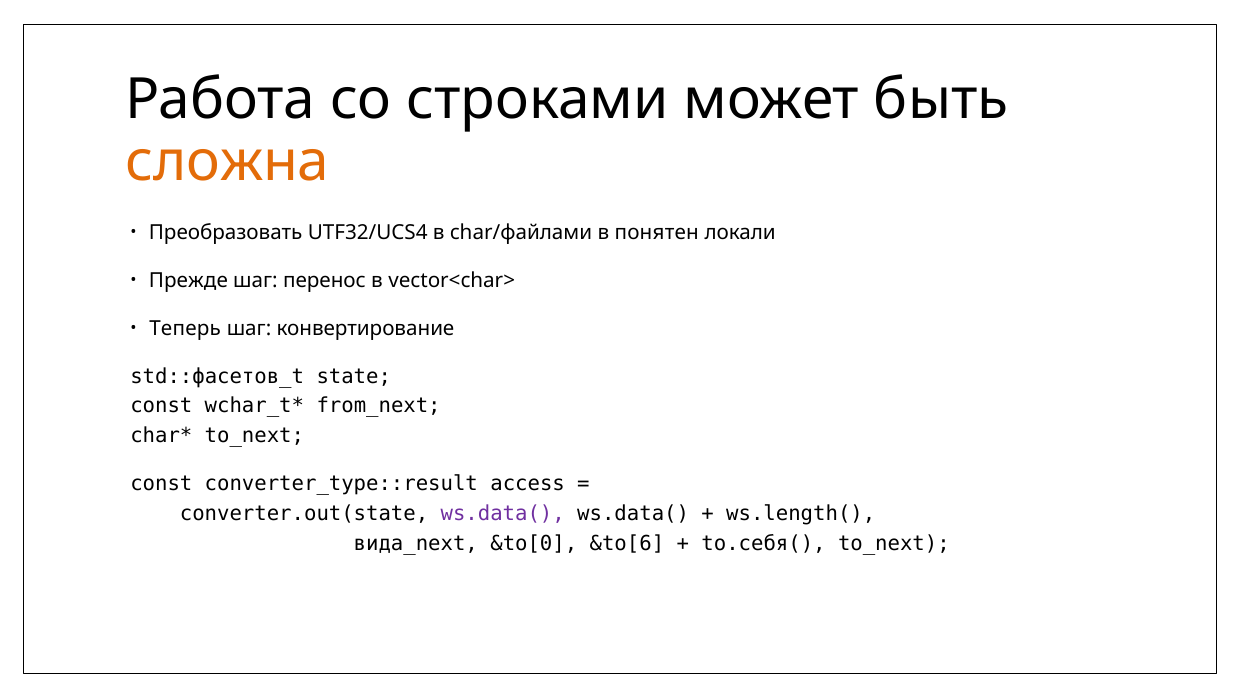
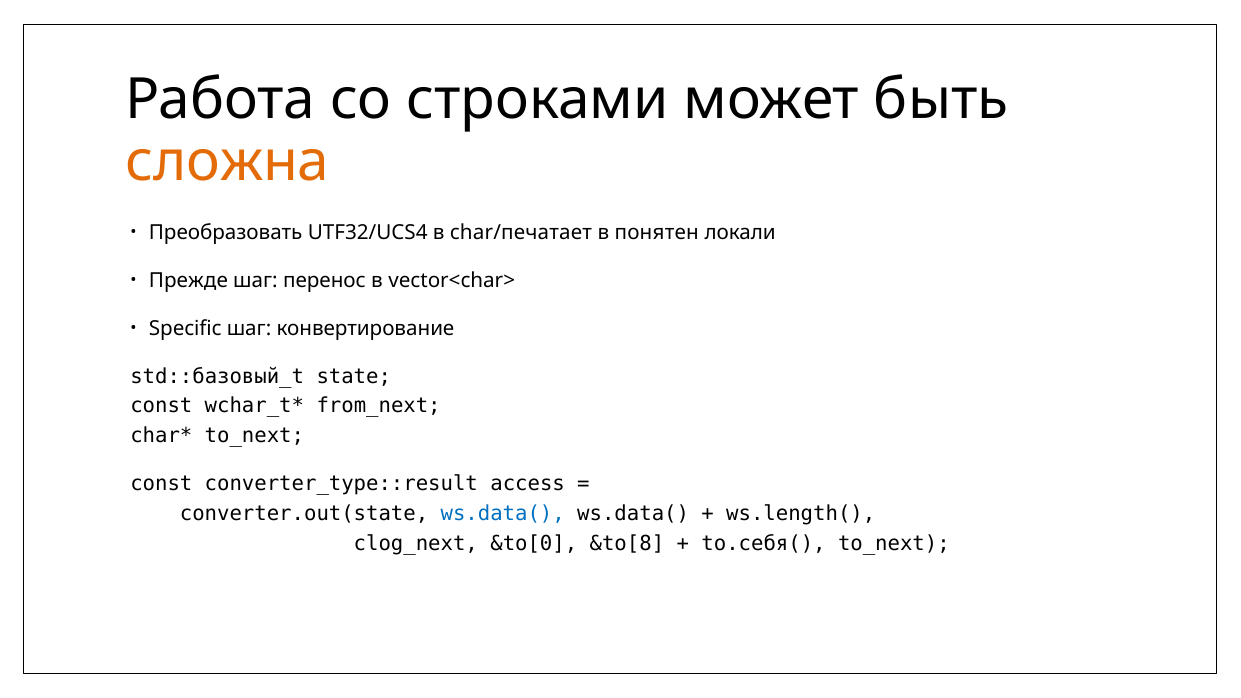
char/файлами: char/файлами -> char/печатает (521, 233)
Теперь: Теперь -> Specific (185, 329)
std::фасетов_t: std::фасетов_t -> std::базовый_t (217, 376)
ws.data( colour: purple -> blue (503, 514)
вида_next: вида_next -> clog_next (416, 543)
&to[6: &to[6 -> &to[8 (627, 543)
